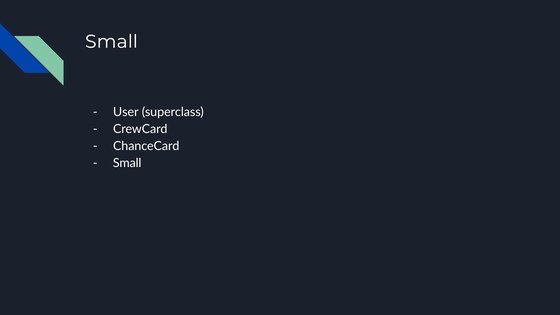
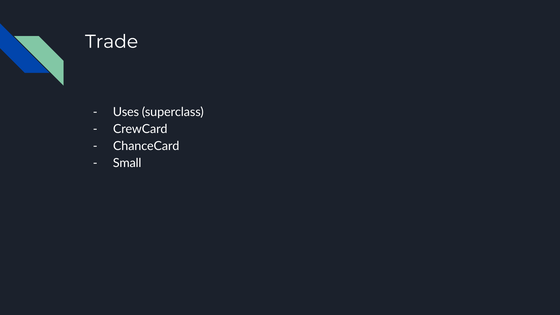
Small: Small -> Trade (112, 42)
User: User -> Uses (126, 112)
